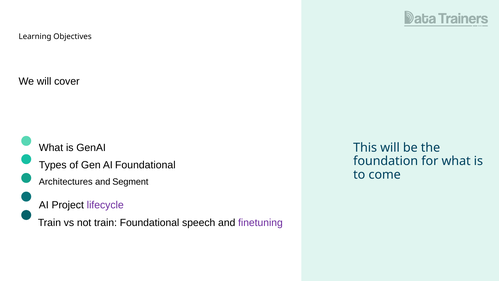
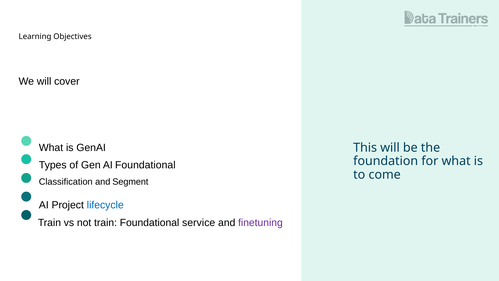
Architectures: Architectures -> Classification (66, 182)
lifecycle colour: purple -> blue (105, 205)
speech: speech -> service (199, 222)
